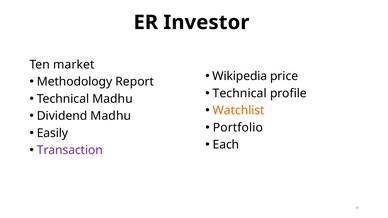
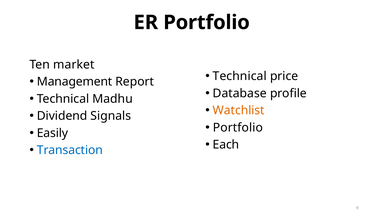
ER Investor: Investor -> Portfolio (207, 22)
Wikipedia: Wikipedia -> Technical (240, 76)
Methodology: Methodology -> Management (75, 82)
Technical: Technical -> Database (240, 93)
Dividend Madhu: Madhu -> Signals (111, 116)
Transaction colour: purple -> blue (70, 150)
